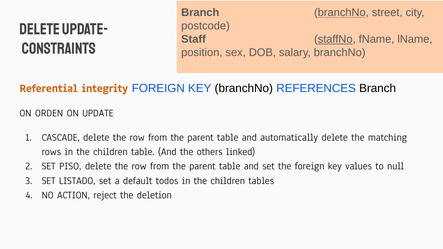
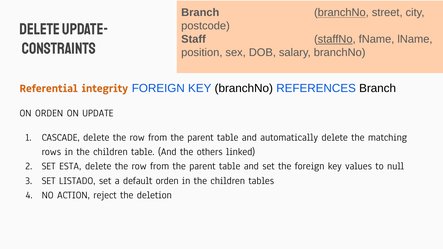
PISO: PISO -> ESTA (70, 166)
default todos: todos -> orden (167, 181)
